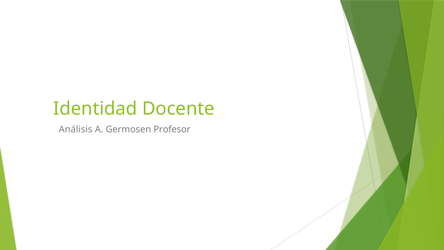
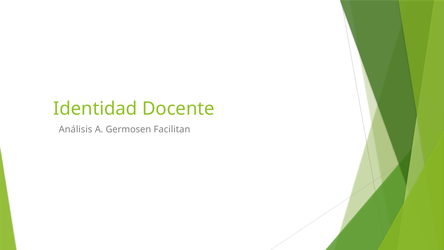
Profesor: Profesor -> Facilitan (172, 129)
